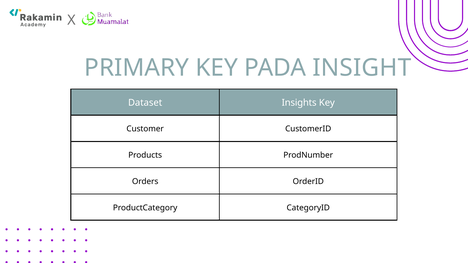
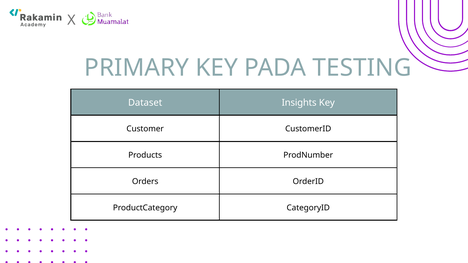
INSIGHT: INSIGHT -> TESTING (362, 68)
